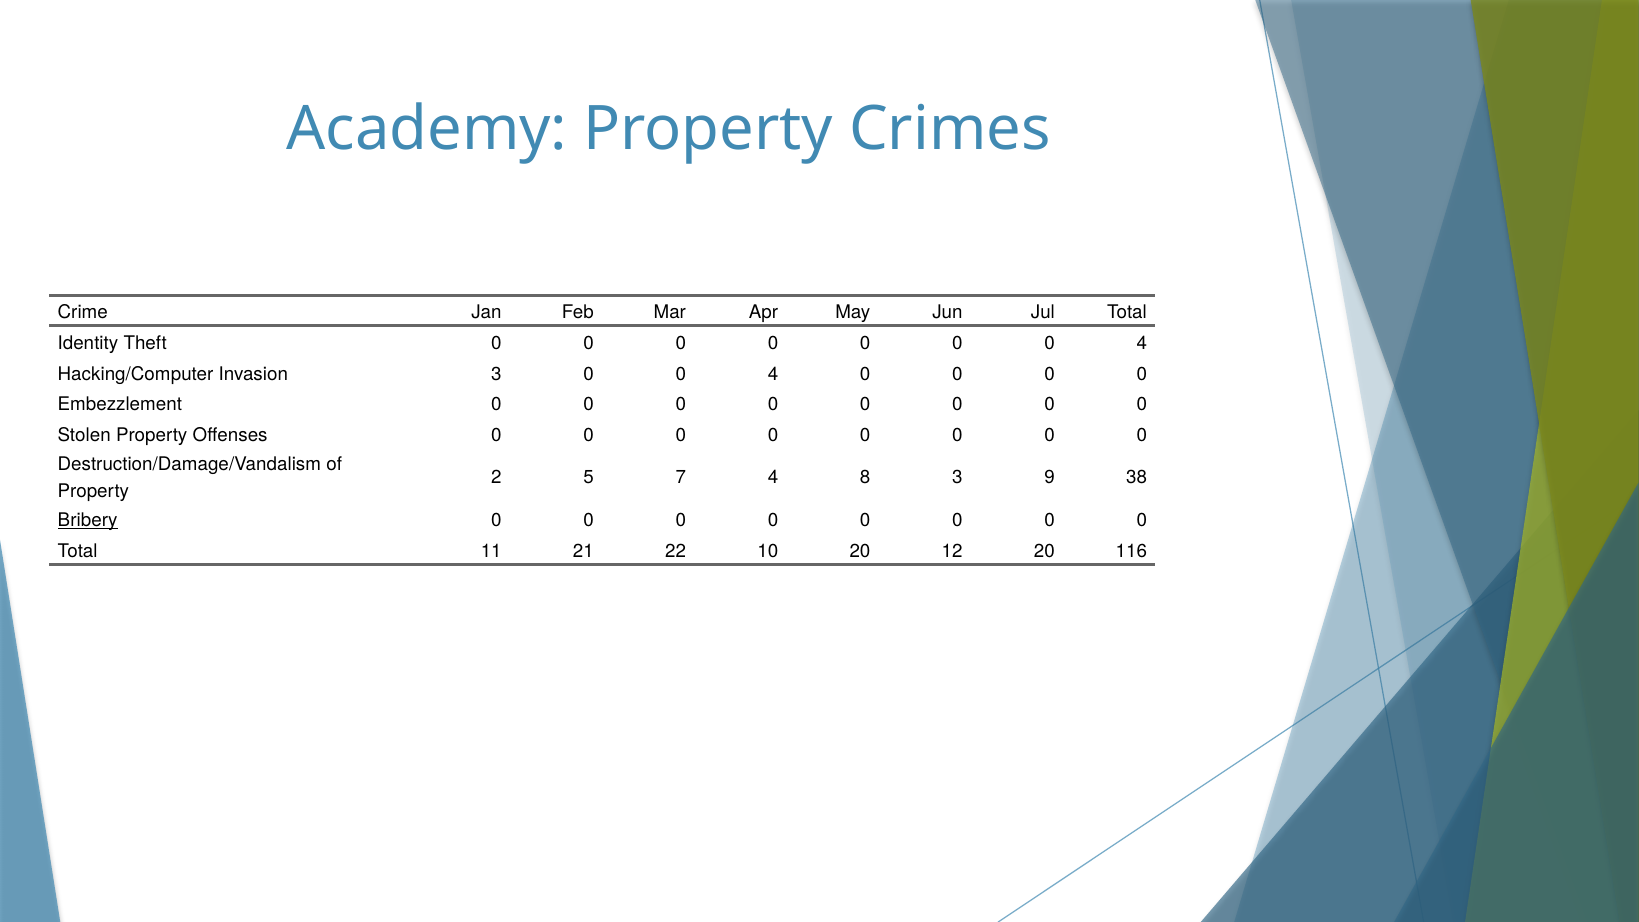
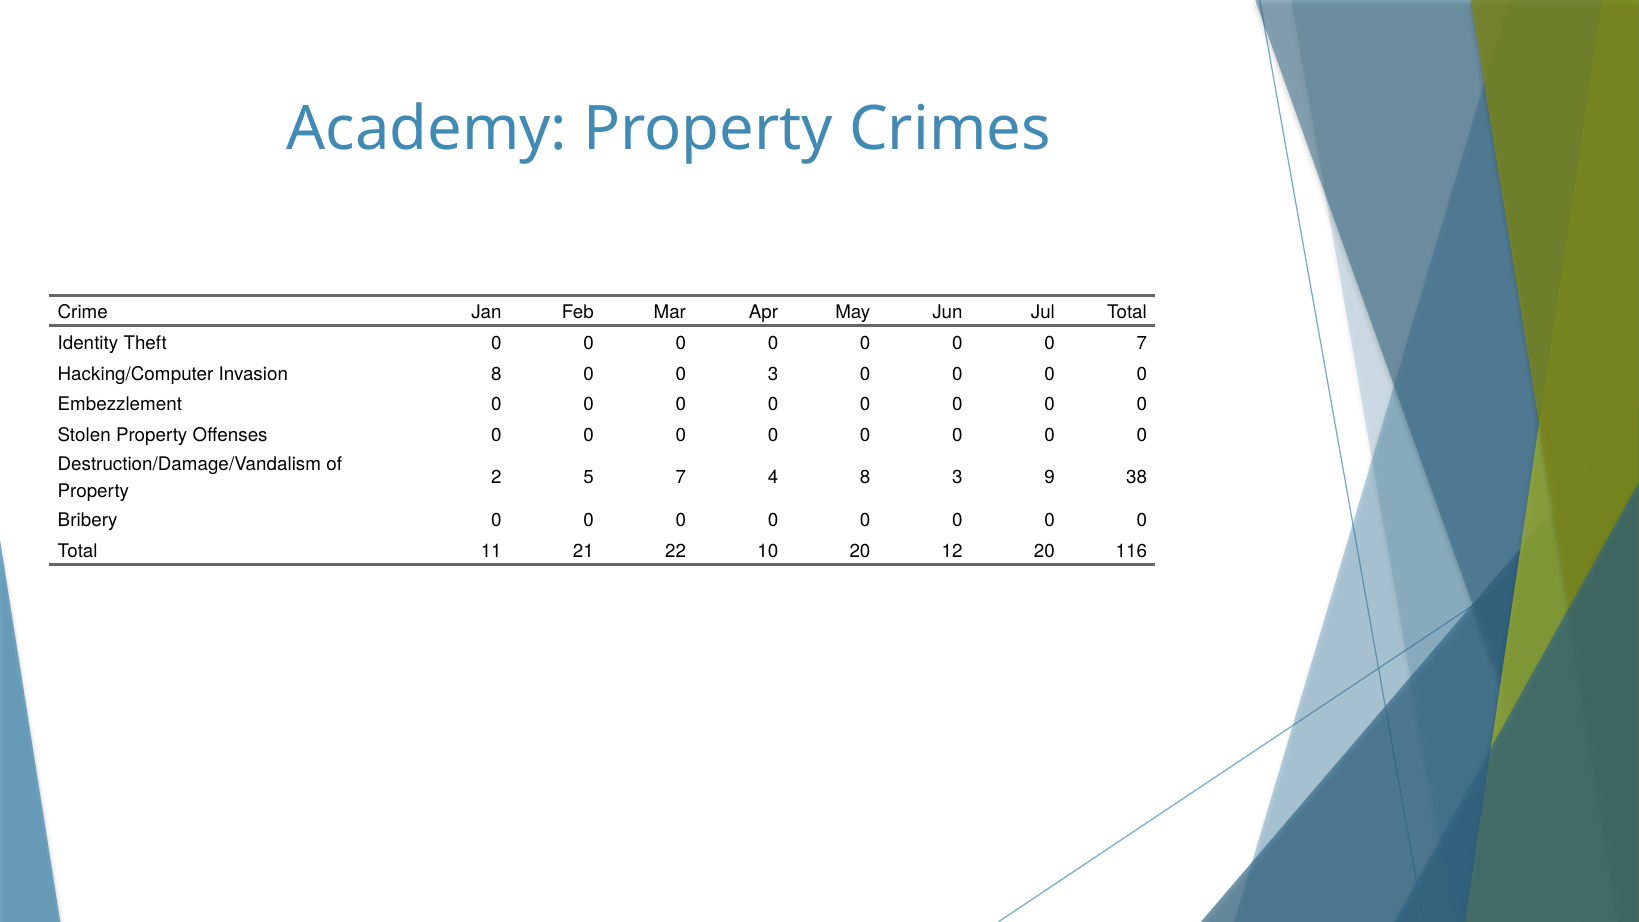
0 0 0 4: 4 -> 7 (1142, 343)
Invasion 3: 3 -> 8 (496, 374)
4: 4 -> 3 (773, 374)
Bribery underline: present -> none (88, 520)
